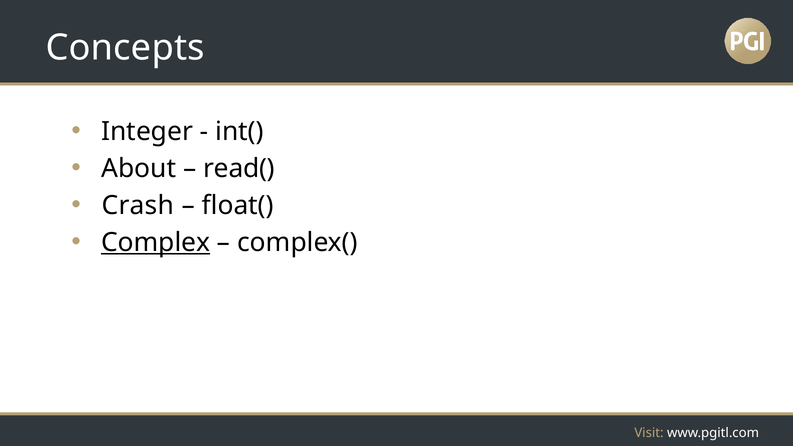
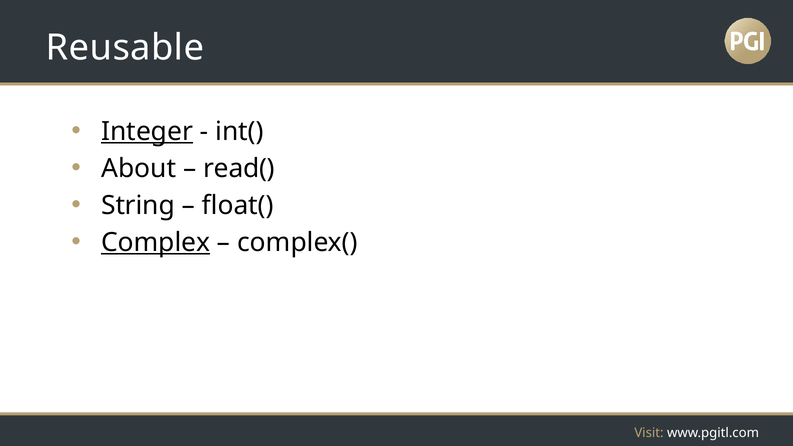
Concepts: Concepts -> Reusable (125, 48)
Integer underline: none -> present (147, 131)
Crash: Crash -> String (138, 205)
